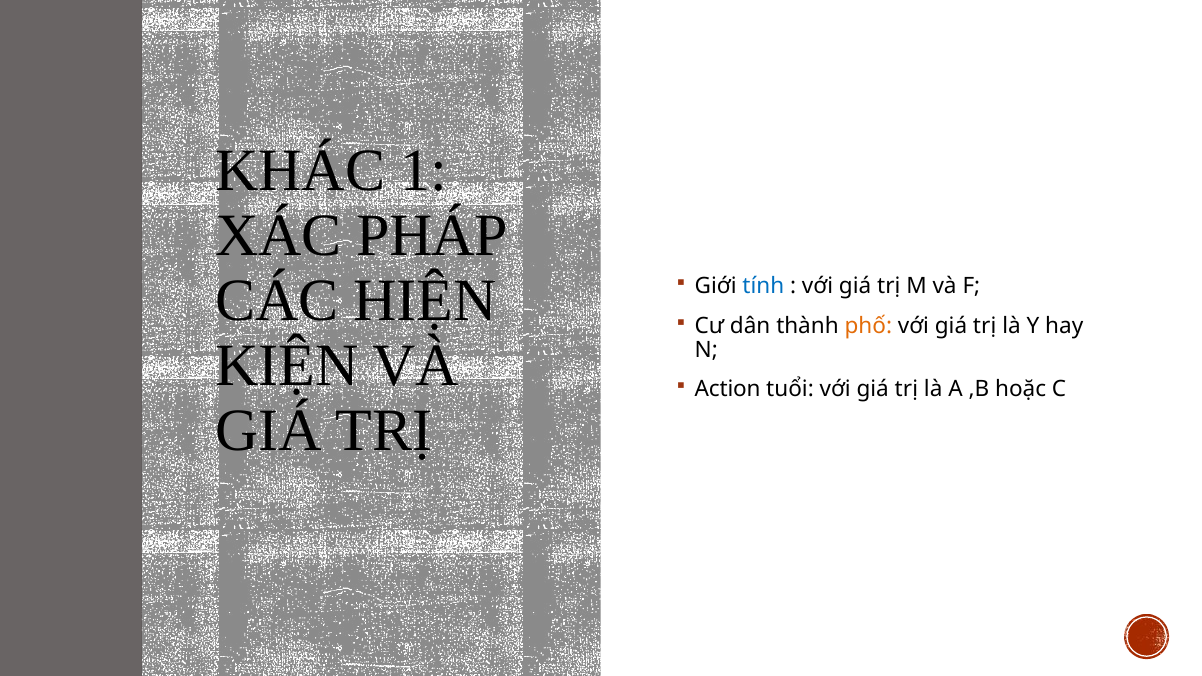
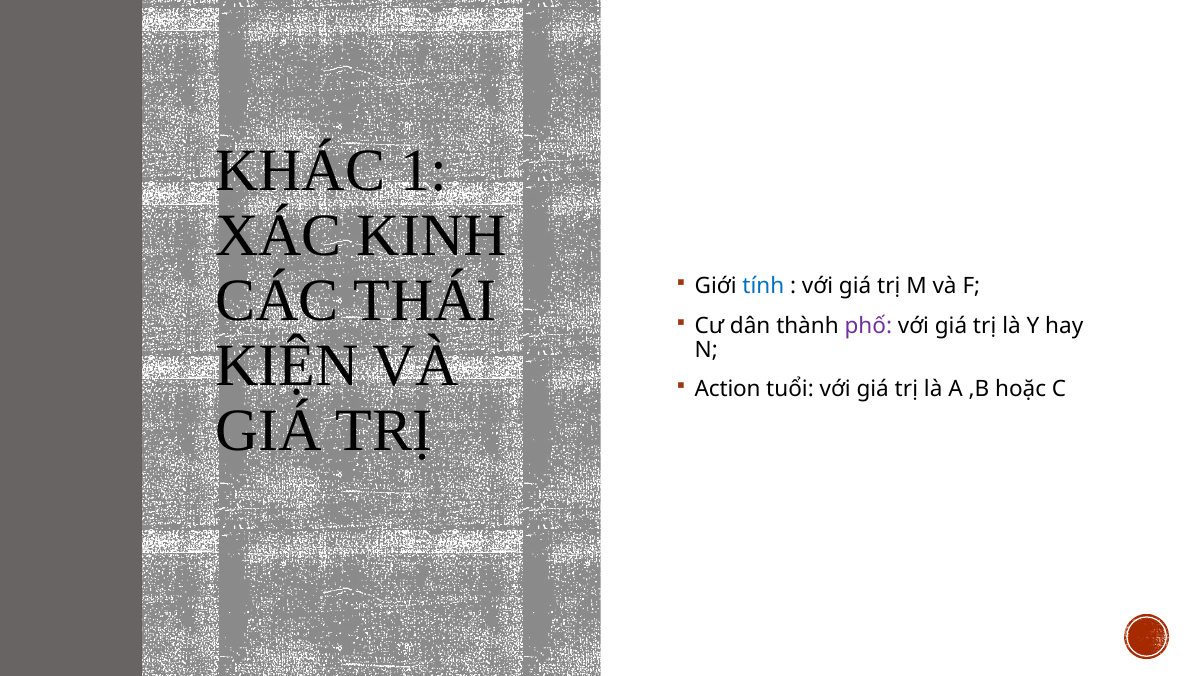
PHÁP: PHÁP -> KINH (432, 236)
HIỆN: HIỆN -> THÁI (425, 301)
phố colour: orange -> purple (868, 326)
